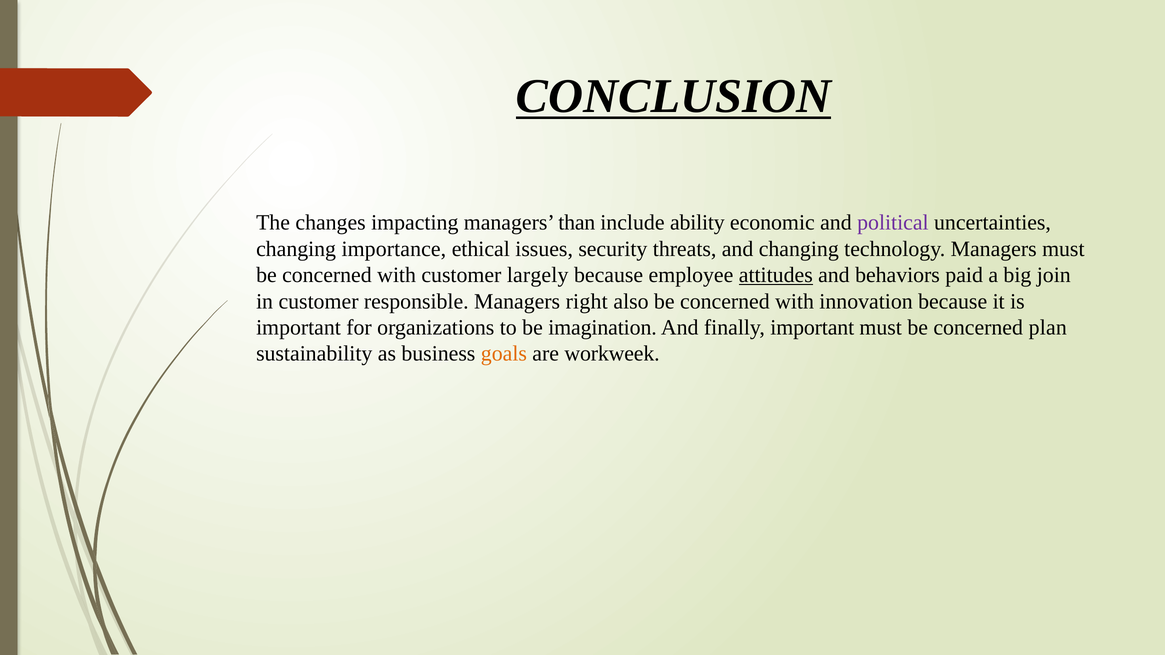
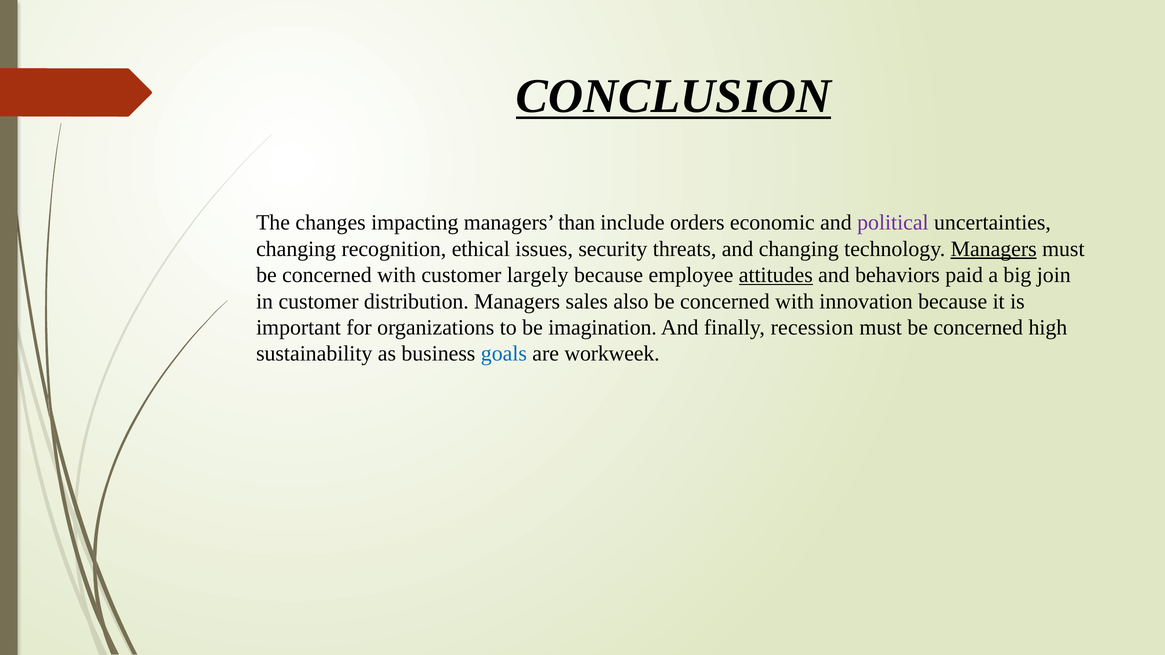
ability: ability -> orders (697, 223)
importance: importance -> recognition (394, 249)
Managers underline: none -> present (994, 249)
responsible: responsible -> distribution (416, 302)
right: right -> sales (587, 302)
finally important: important -> recession (812, 328)
plan: plan -> high (1048, 328)
goals colour: orange -> blue (504, 354)
